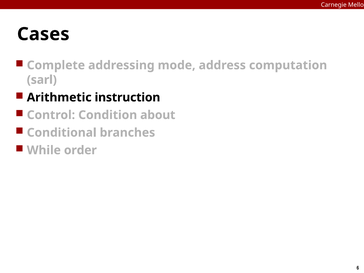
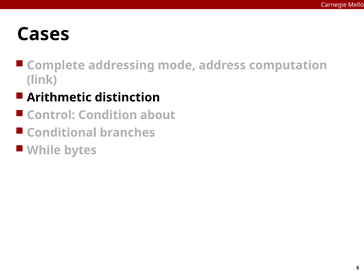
sarl: sarl -> link (42, 80)
instruction: instruction -> distinction (127, 97)
order: order -> bytes (80, 150)
